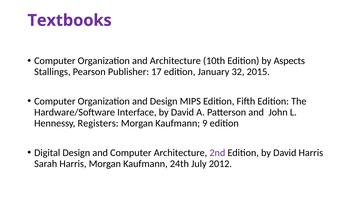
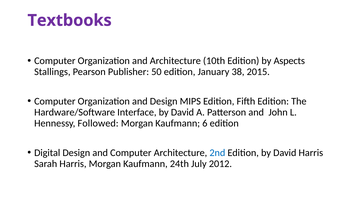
17: 17 -> 50 (156, 72)
32: 32 -> 38 (238, 72)
Registers: Registers -> Followed (98, 123)
9: 9 -> 6 (205, 123)
2nd colour: purple -> blue (217, 152)
